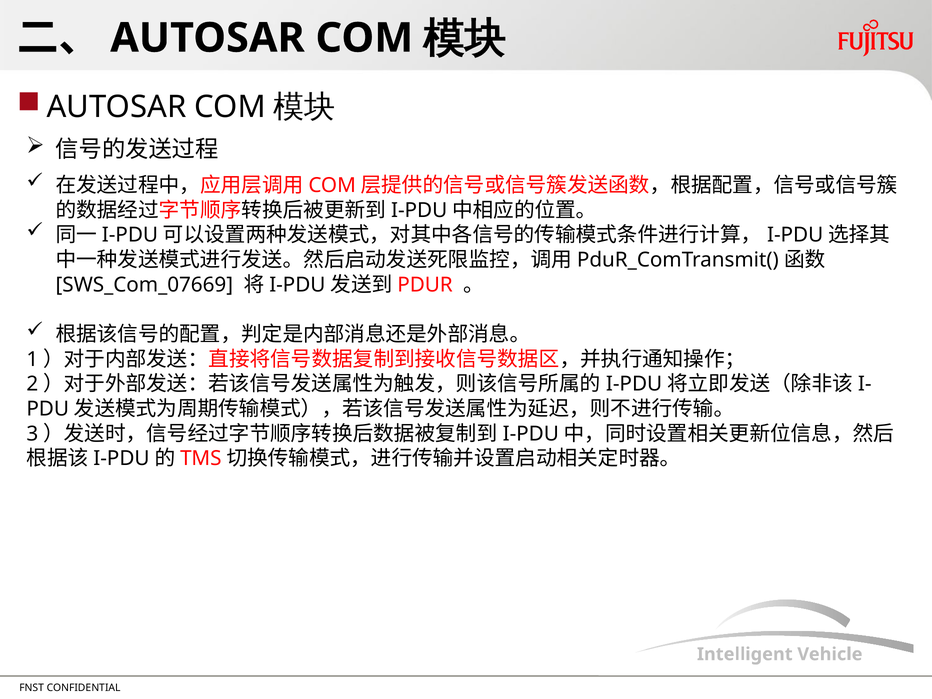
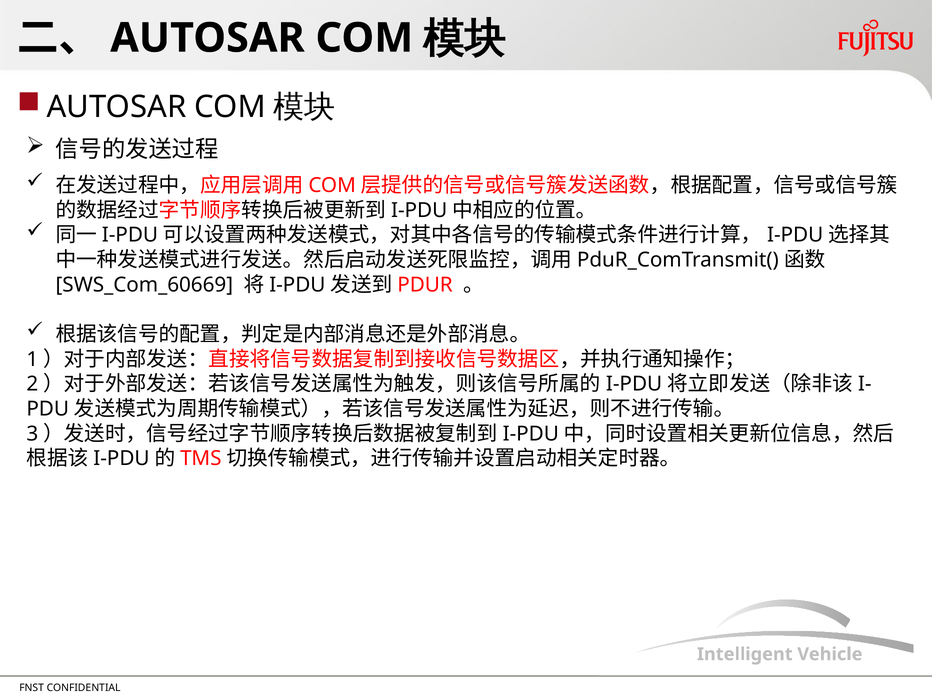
SWS_Com_07669: SWS_Com_07669 -> SWS_Com_60669 (144, 285)
